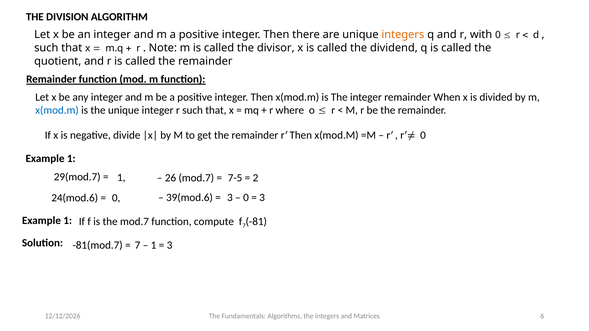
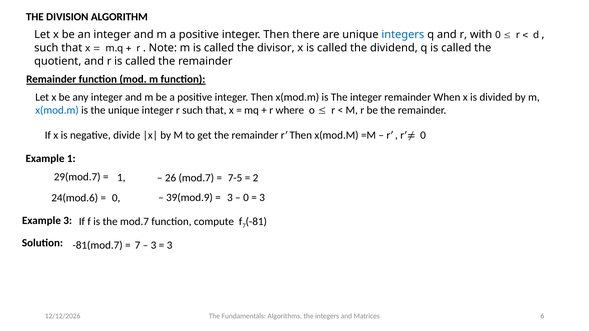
integers colour: orange -> blue (403, 35)
39(mod.6: 39(mod.6 -> 39(mod.9 (189, 198)
1: 1 -> 3 (68, 221)
1: 1 -> 3 (154, 246)
